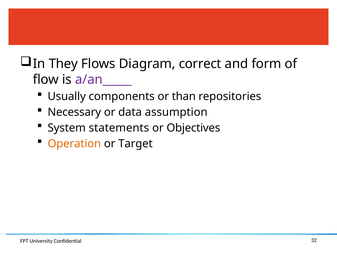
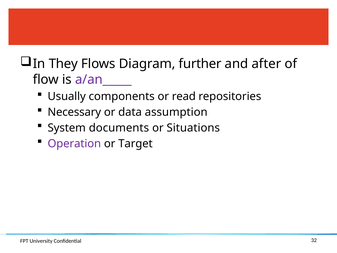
correct: correct -> further (200, 64)
form: form -> after (266, 64)
than: than -> read (184, 96)
statements: statements -> documents (119, 128)
Objectives: Objectives -> Situations (193, 128)
Operation colour: orange -> purple (74, 143)
